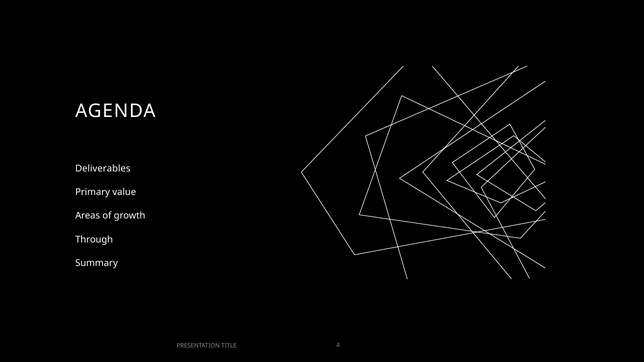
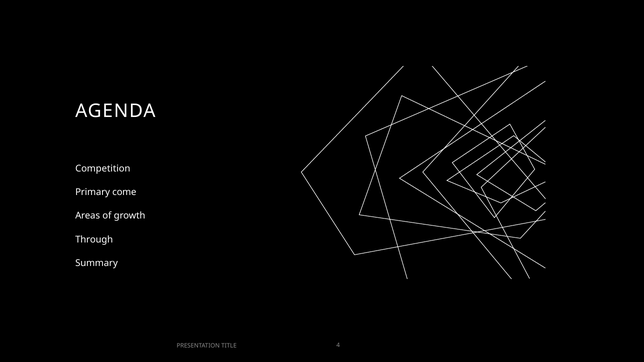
Deliverables: Deliverables -> Competition (103, 169)
value: value -> come (124, 192)
